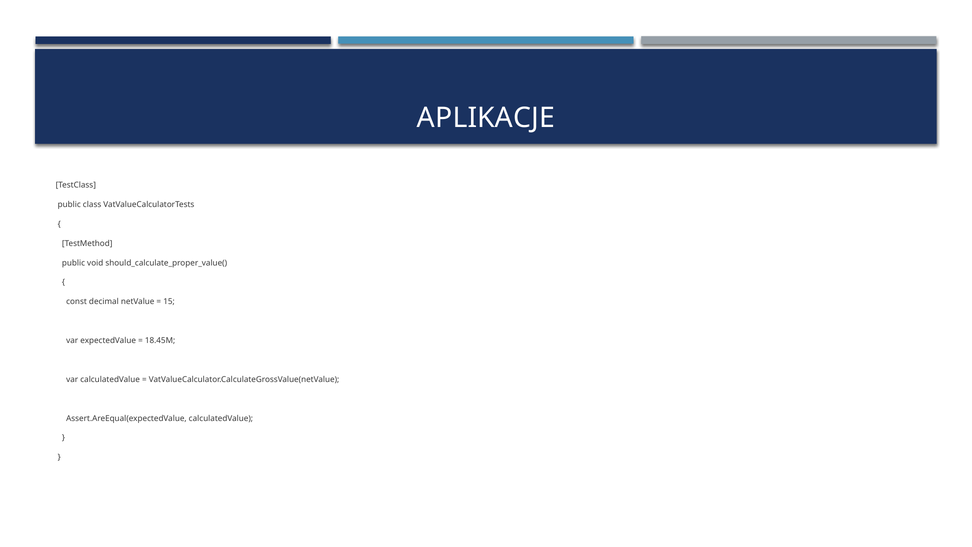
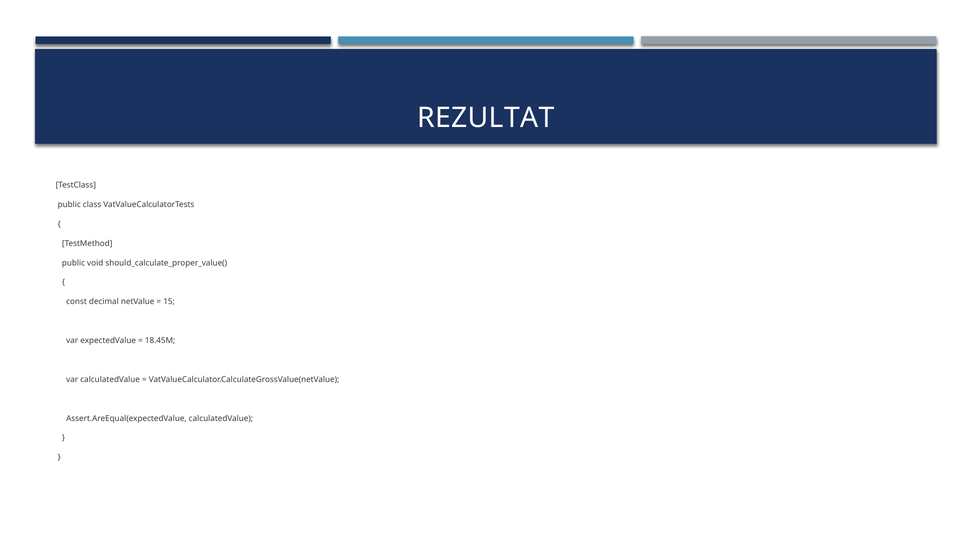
APLIKACJE: APLIKACJE -> REZULTAT (486, 118)
